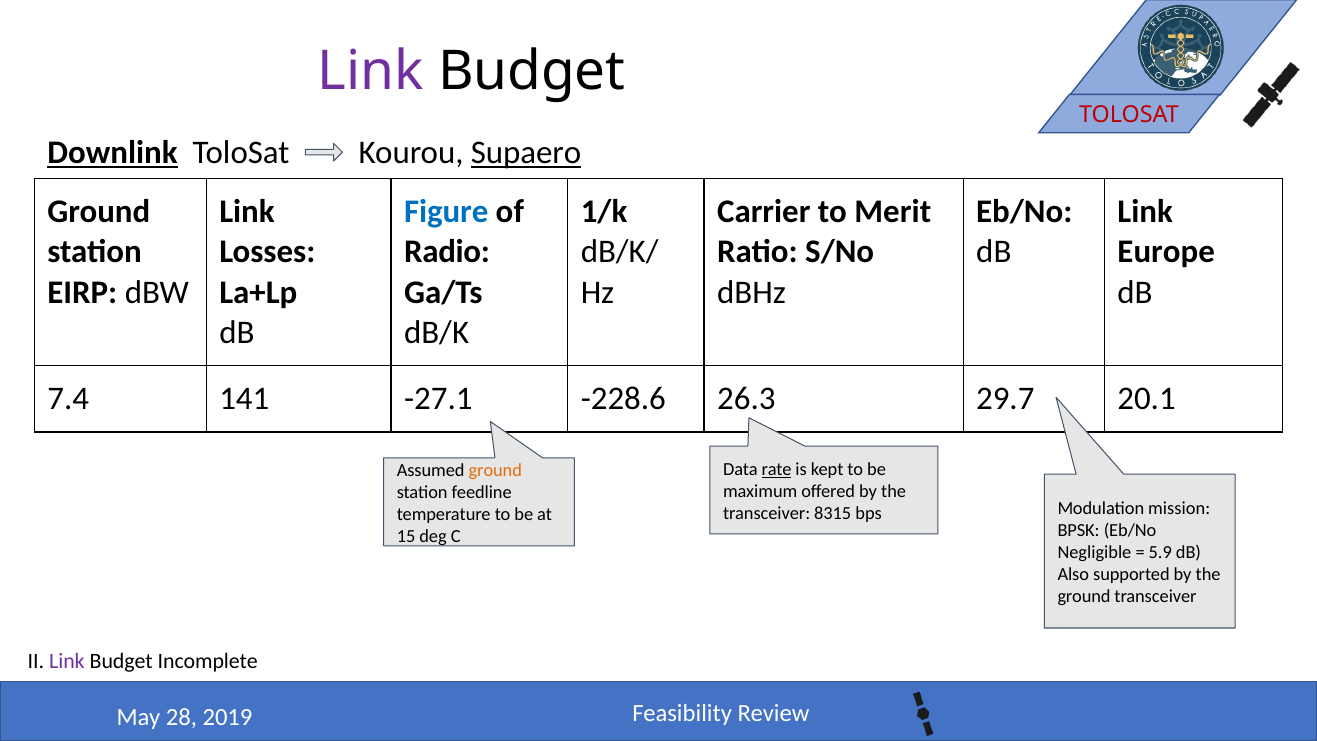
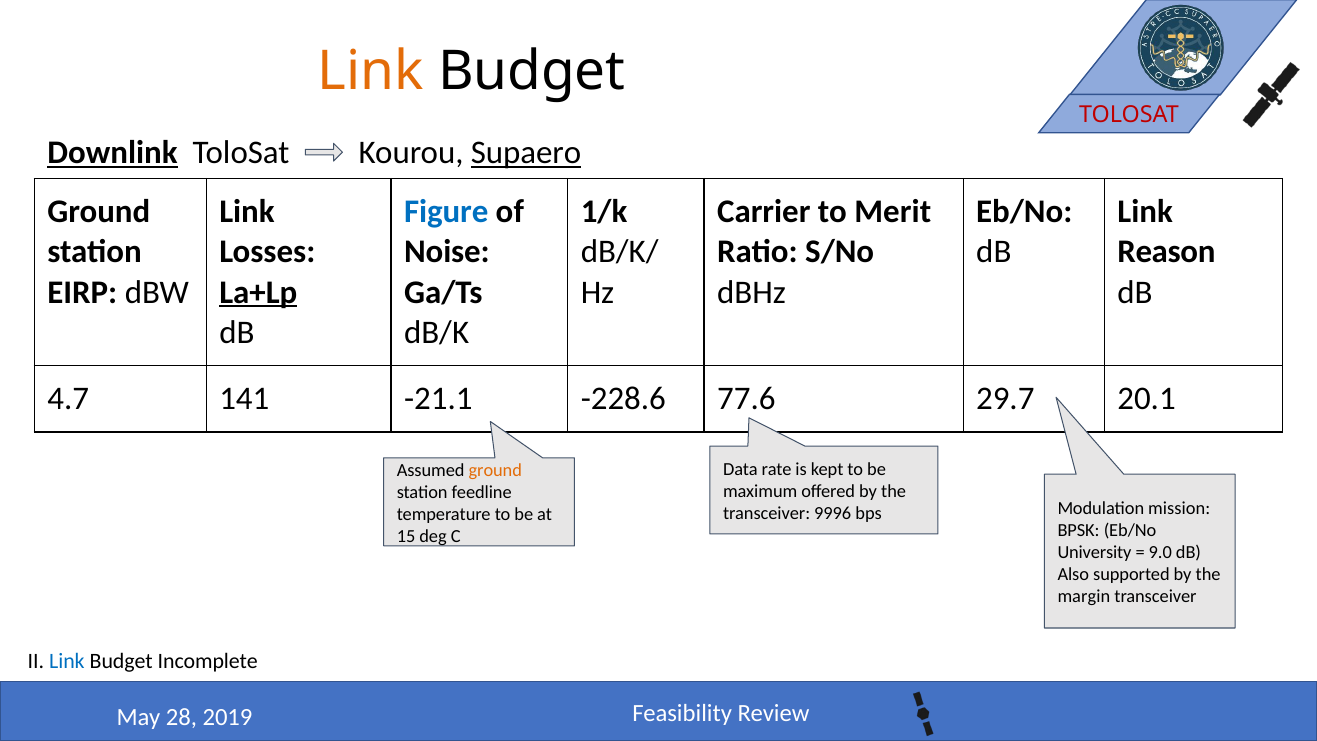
Link colour: purple -> orange (371, 71)
Radio: Radio -> Noise (447, 252)
Europe: Europe -> Reason (1166, 252)
La+Lp underline: none -> present (258, 292)
7.4: 7.4 -> 4.7 (68, 399)
-27.1: -27.1 -> -21.1 (438, 399)
26.3: 26.3 -> 77.6 (746, 399)
rate underline: present -> none (777, 469)
8315: 8315 -> 9996 (833, 513)
Negligible: Negligible -> University (1094, 552)
5.9: 5.9 -> 9.0 (1160, 552)
ground: ground -> margin (1084, 596)
Link colour: purple -> blue (67, 661)
